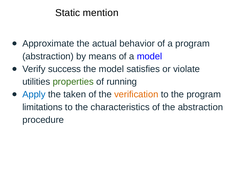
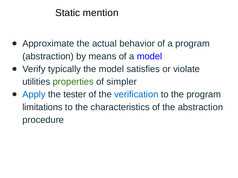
success: success -> typically (64, 69)
running: running -> simpler (122, 82)
taken: taken -> tester (75, 95)
verification colour: orange -> blue (136, 95)
